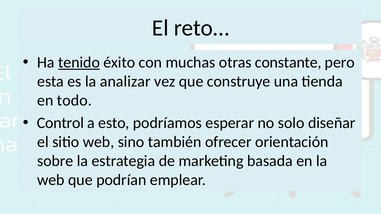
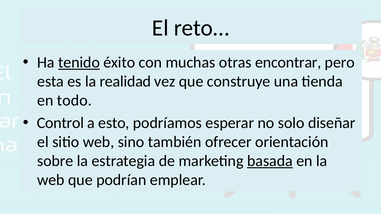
constante: constante -> encontrar (288, 63)
analizar: analizar -> realidad (125, 82)
basada underline: none -> present (270, 161)
